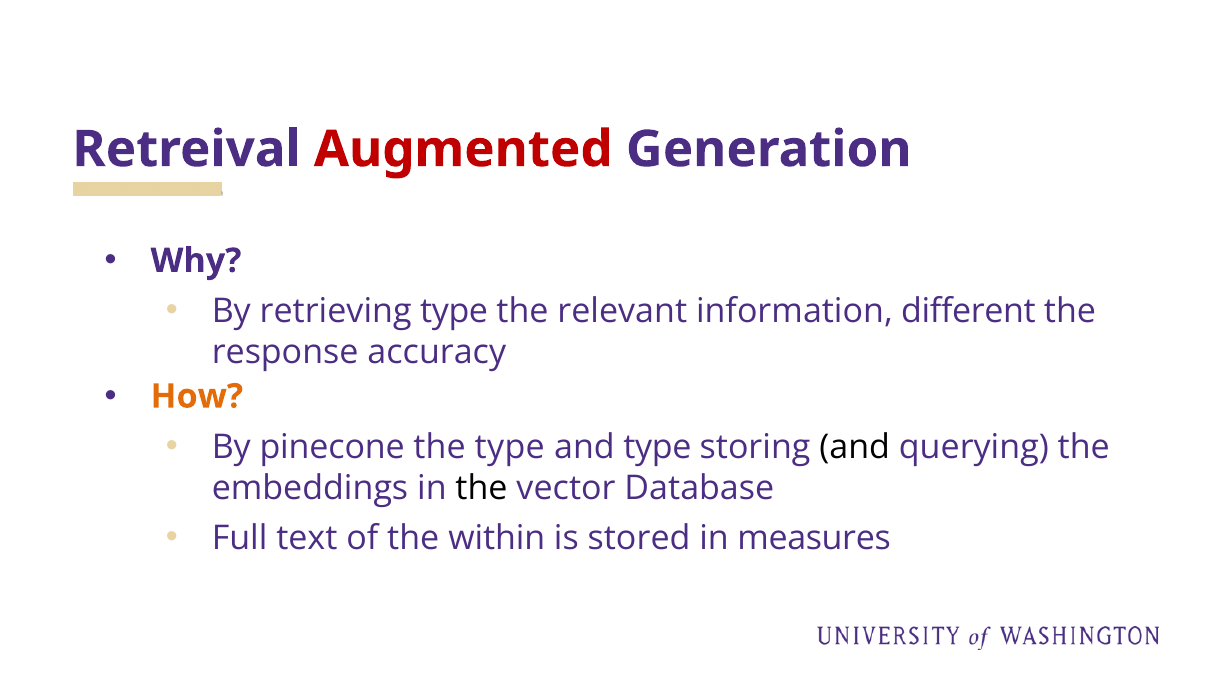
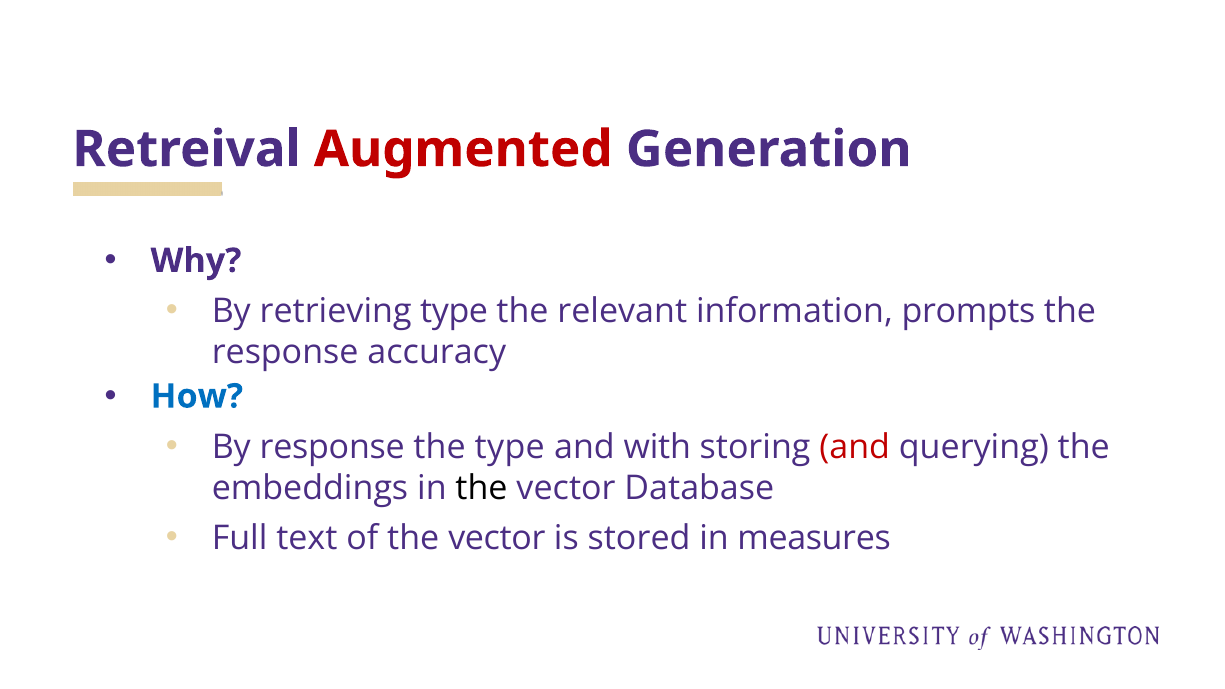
different: different -> prompts (969, 311)
How colour: orange -> blue (197, 396)
By pinecone: pinecone -> response (332, 447)
and type: type -> with (657, 447)
and colour: black -> red (855, 447)
of the within: within -> vector (497, 539)
